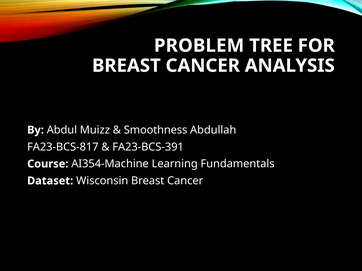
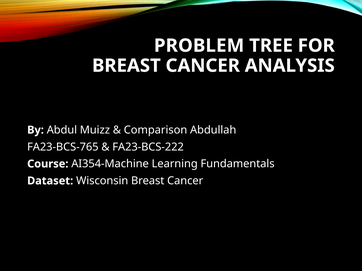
Smoothness: Smoothness -> Comparison (156, 130)
FA23-BCS-817: FA23-BCS-817 -> FA23-BCS-765 (63, 147)
FA23-BCS-391: FA23-BCS-391 -> FA23-BCS-222 (148, 147)
